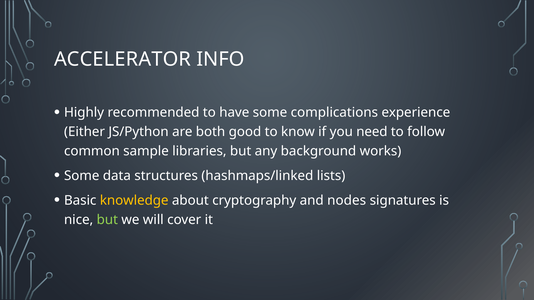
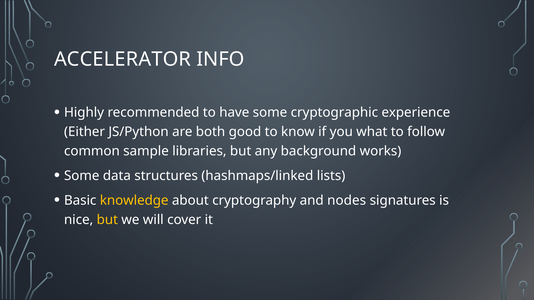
complications: complications -> cryptographic (334, 113)
need: need -> what (372, 132)
but colour: light green -> yellow (107, 220)
